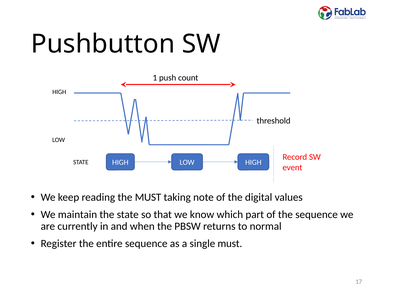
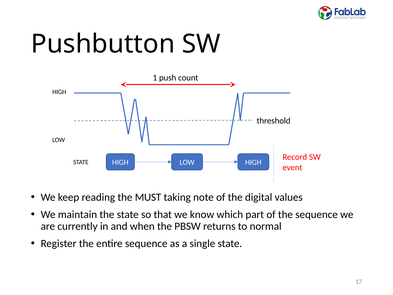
single must: must -> state (230, 243)
